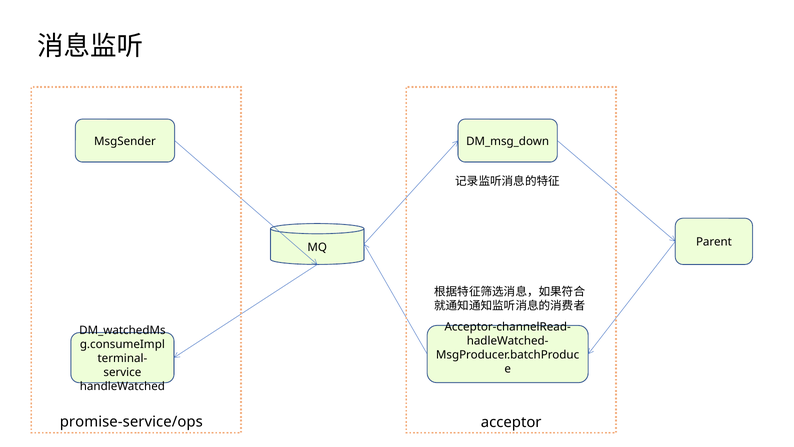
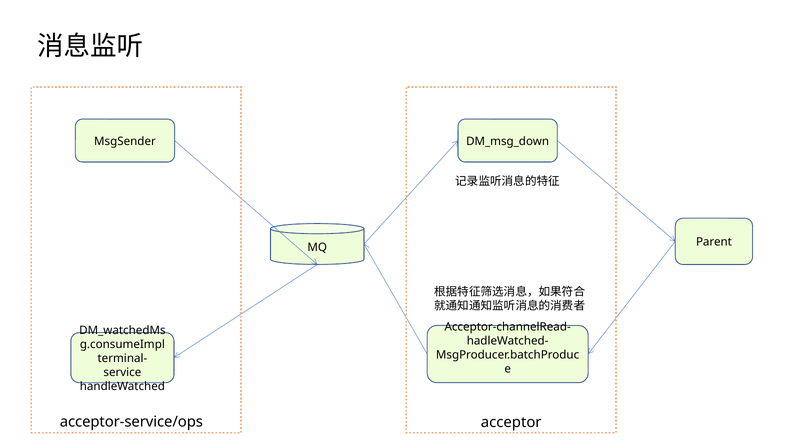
promise-service/ops: promise-service/ops -> acceptor-service/ops (131, 421)
